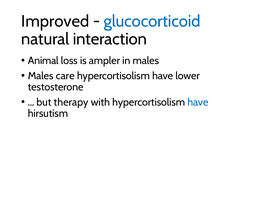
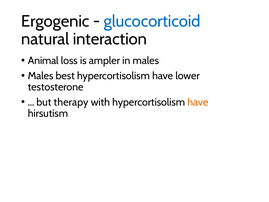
Improved: Improved -> Ergogenic (55, 21)
care: care -> best (65, 76)
have colour: blue -> orange (198, 102)
